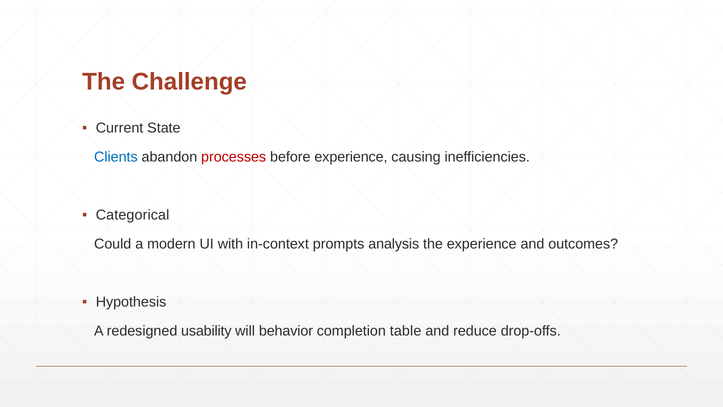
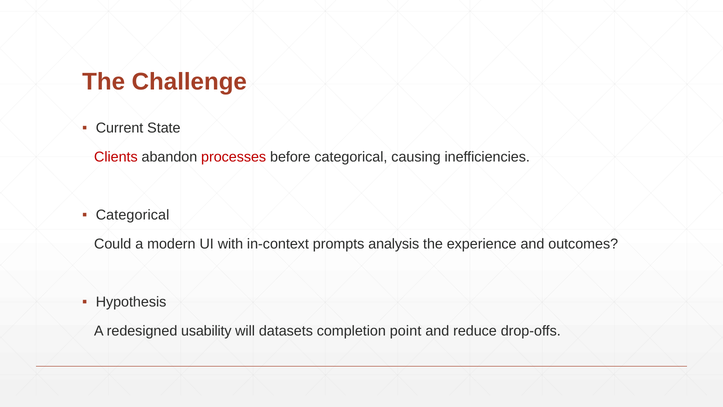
Clients colour: blue -> red (116, 157)
before experience: experience -> categorical (351, 157)
behavior: behavior -> datasets (286, 331)
table: table -> point (406, 331)
